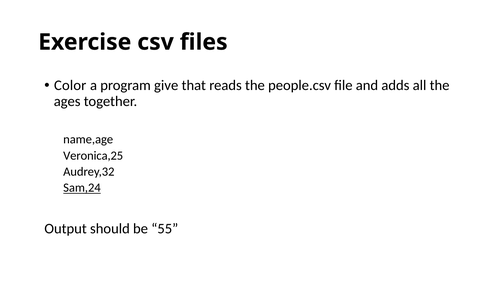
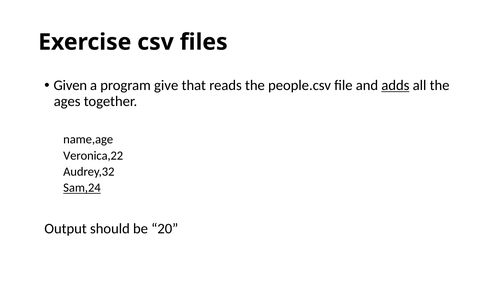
Color: Color -> Given (70, 85)
adds underline: none -> present (395, 85)
Veronica,25: Veronica,25 -> Veronica,22 (93, 155)
55: 55 -> 20 (165, 229)
